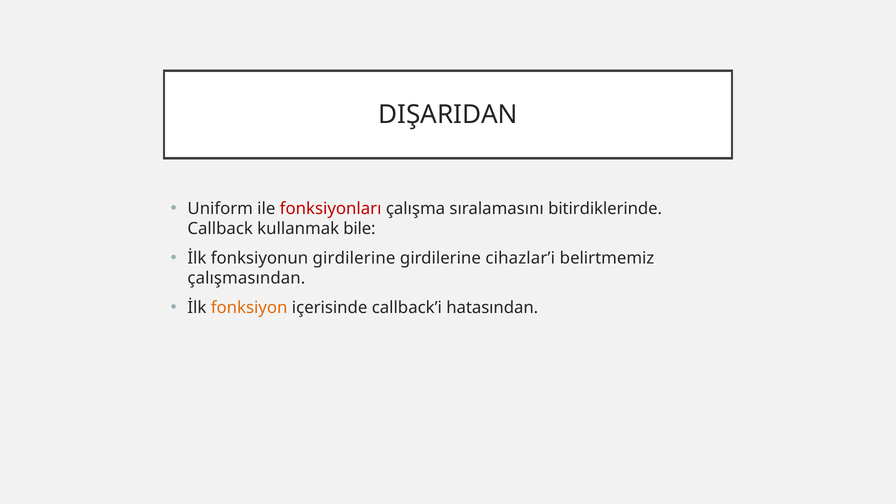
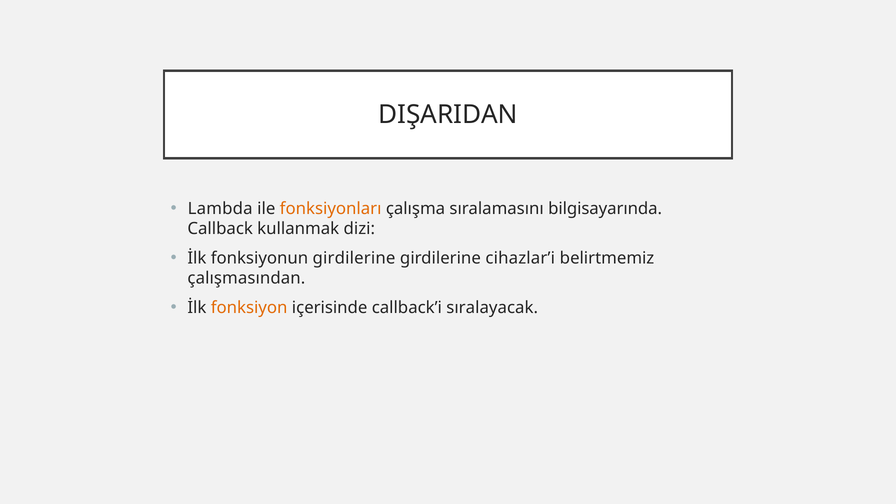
Uniform: Uniform -> Lambda (220, 208)
fonksiyonları colour: red -> orange (331, 208)
bitirdiklerinde: bitirdiklerinde -> bilgisayarında (605, 208)
bile: bile -> dizi (359, 229)
hatasından: hatasından -> sıralayacak (492, 308)
